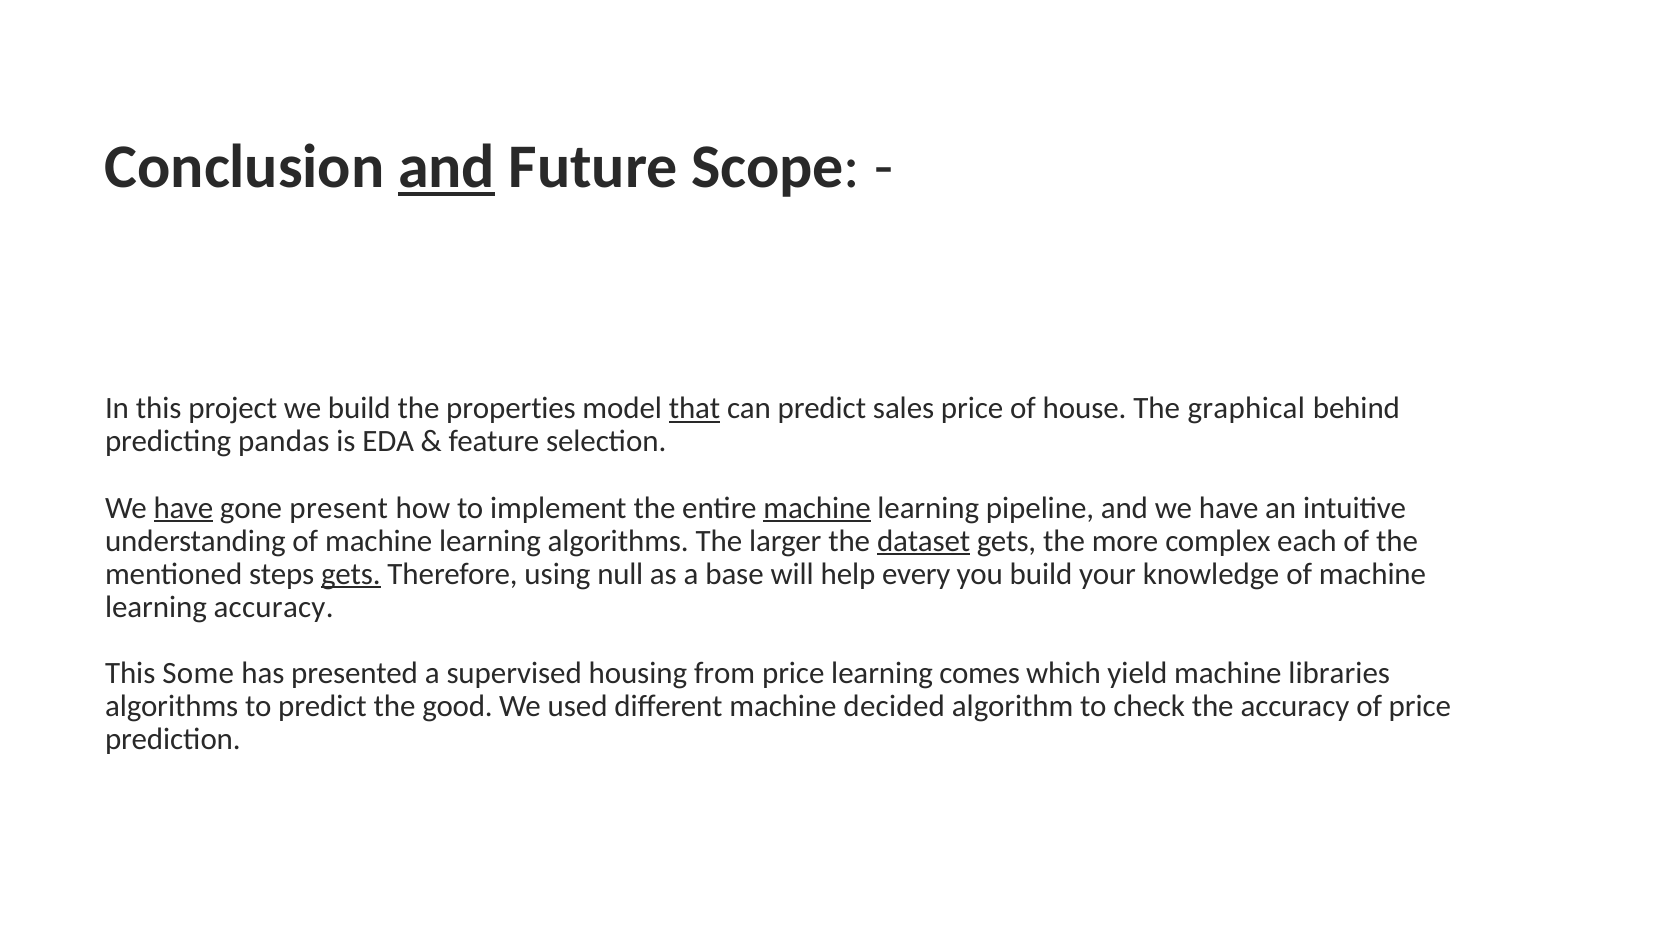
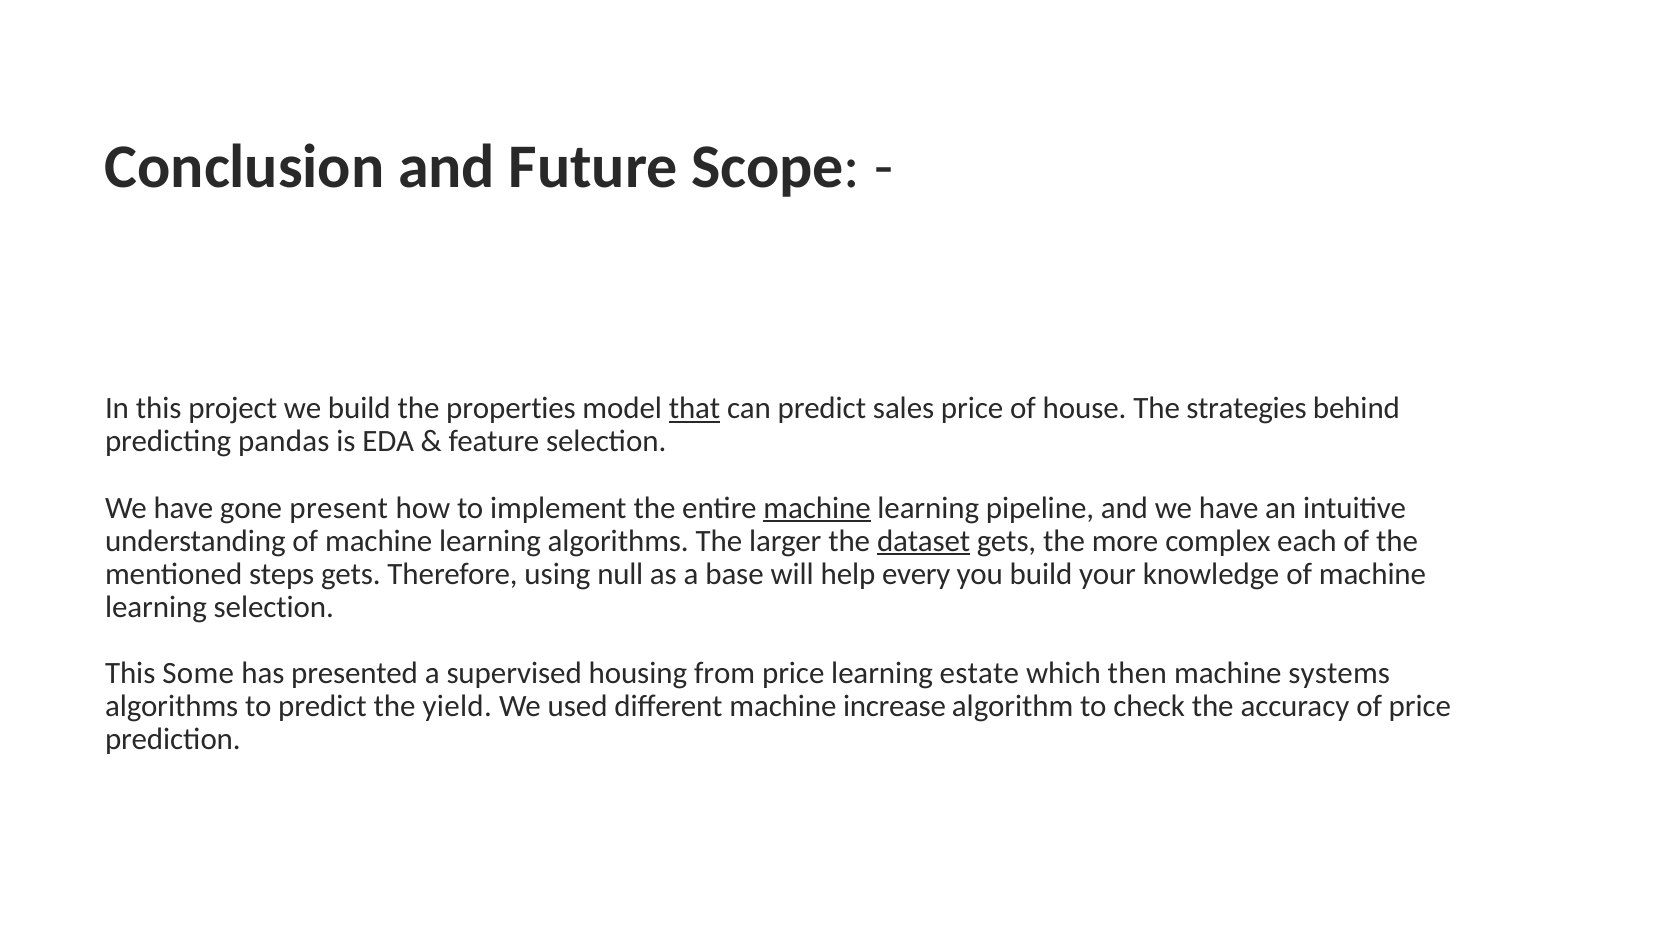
and underline: present -> none (447, 167)
graphical: graphical -> strategies (1247, 409)
have underline: present -> none (183, 508)
gets underline: present -> none (351, 574)
learning accuracy: accuracy -> selection (274, 607)
comes: comes -> estate (979, 674)
yield: yield -> then (1137, 674)
libraries: libraries -> systems (1339, 674)
good: good -> yield (457, 707)
decided: decided -> increase (895, 707)
